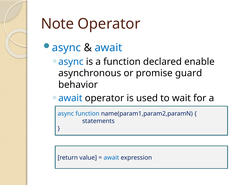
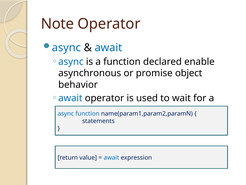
guard: guard -> object (189, 73)
